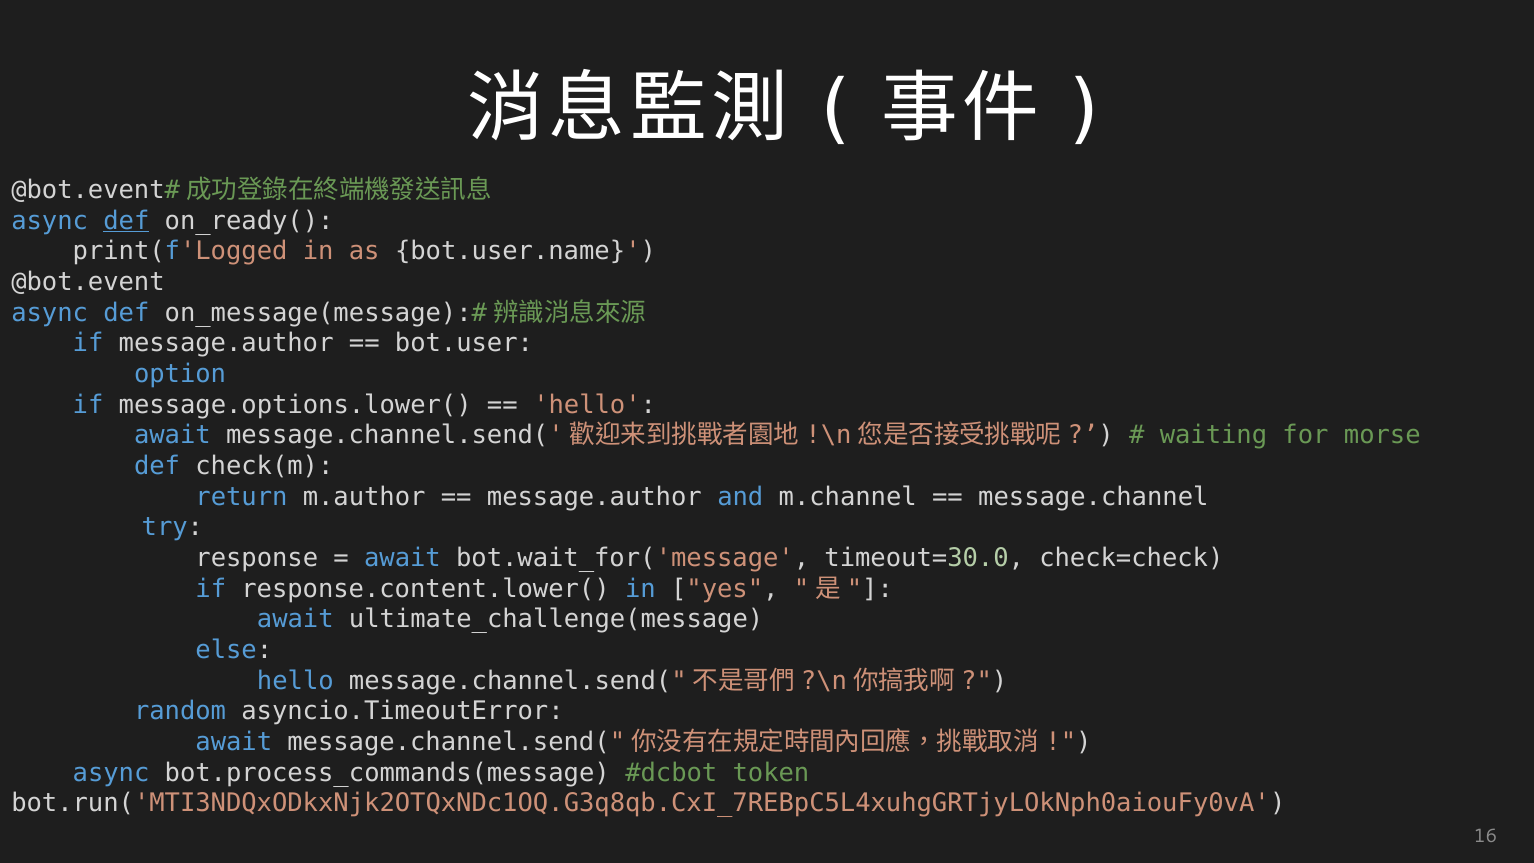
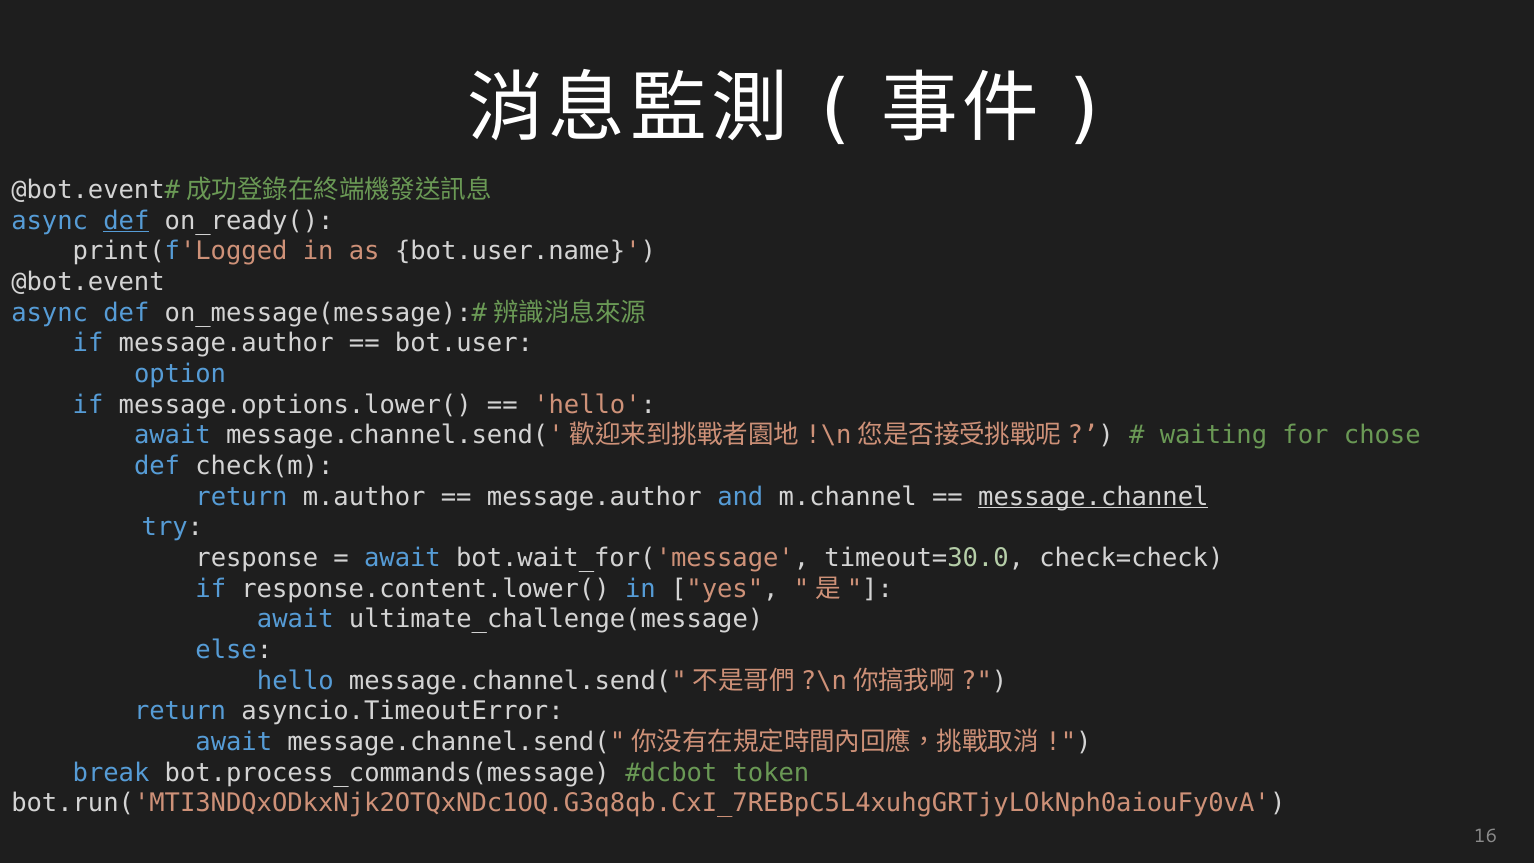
morse: morse -> chose (1382, 435)
message.channel underline: none -> present (1093, 497)
random: random -> return (180, 711)
async: async -> break (111, 773)
